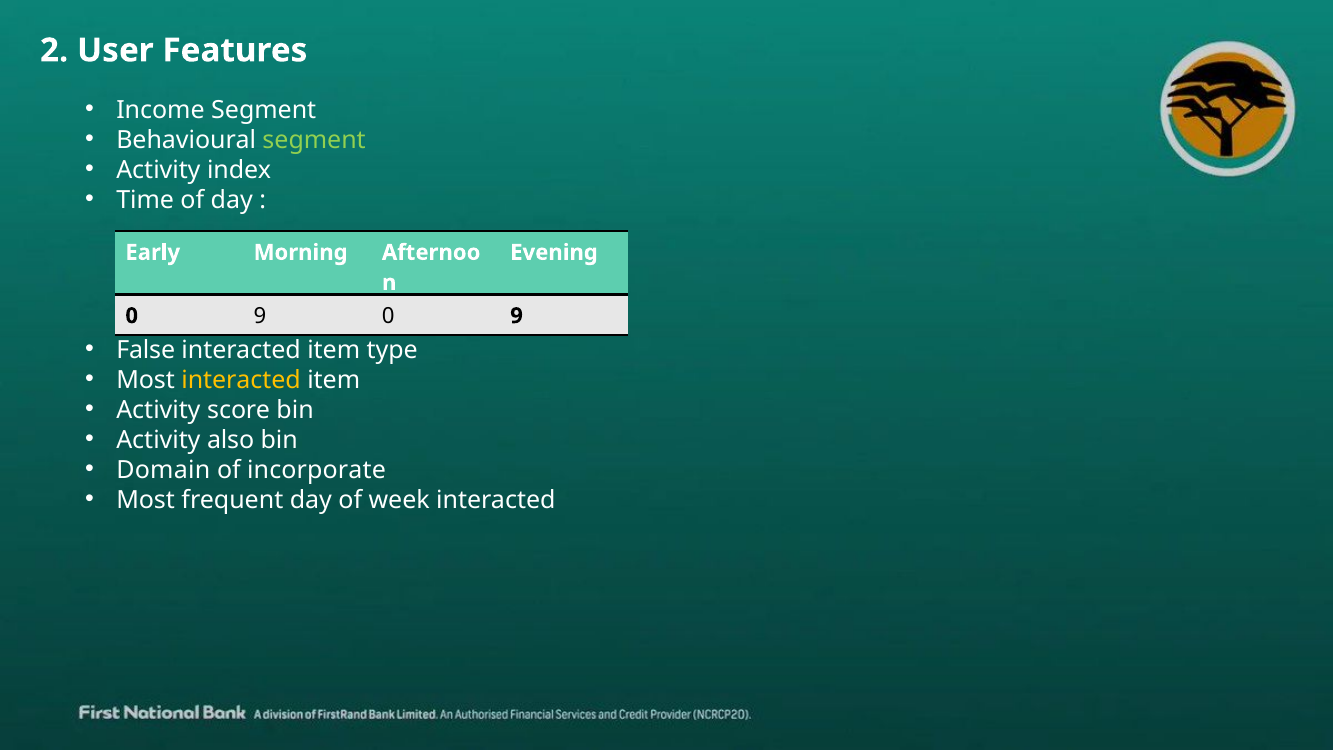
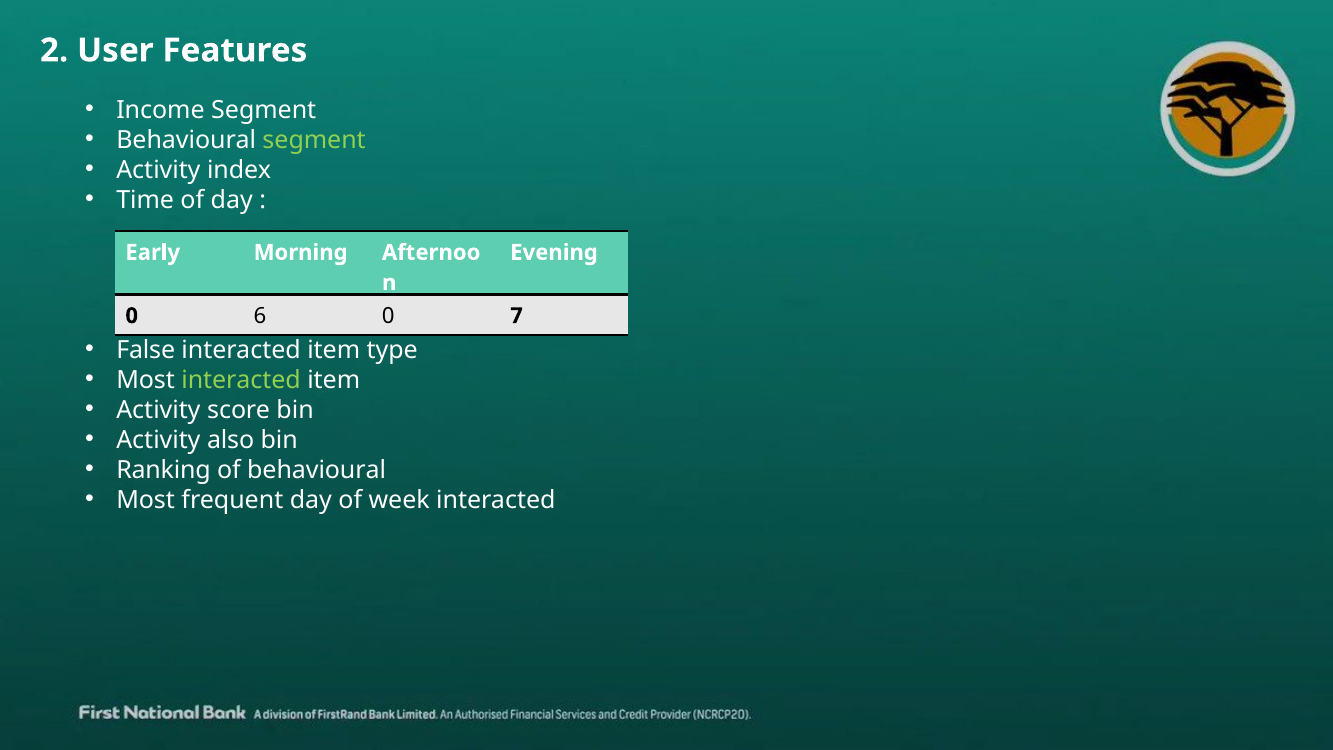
9: 9 -> 6 (260, 316)
9: 9 -> 7 (517, 316)
interacted colour: yellow -> light green (241, 380)
Domain: Domain -> Ranking (164, 470)
of incorporate: incorporate -> behavioural (317, 470)
